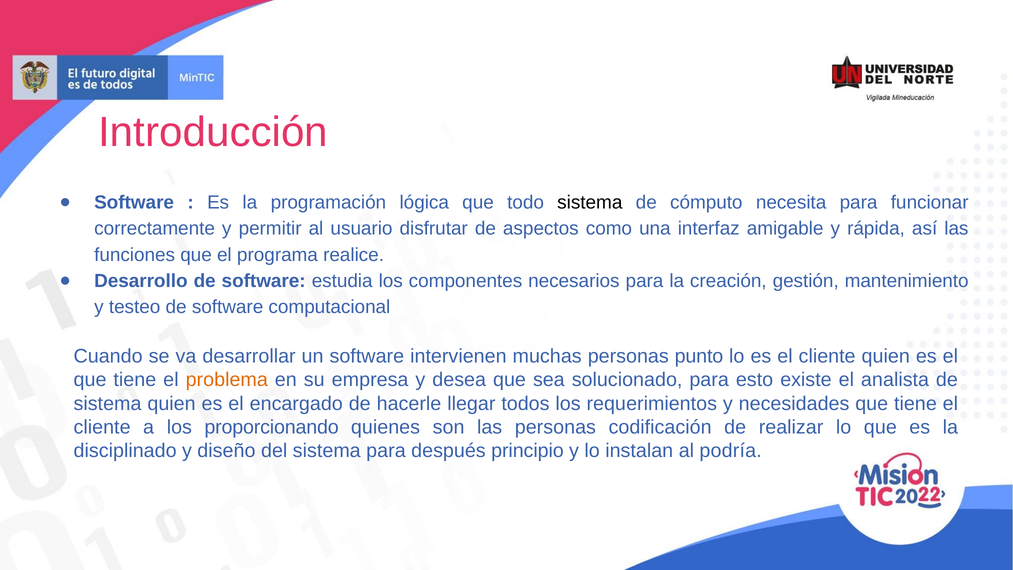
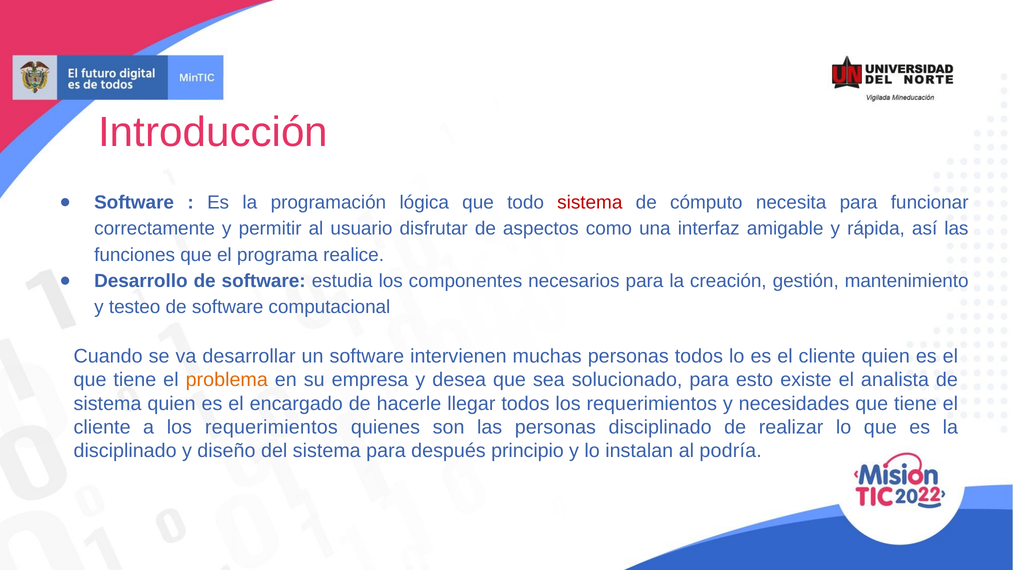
sistema colour: black -> red (590, 202)
personas punto: punto -> todos (699, 356)
a los proporcionando: proporcionando -> requerimientos (271, 427)
personas codificación: codificación -> disciplinado (660, 427)
